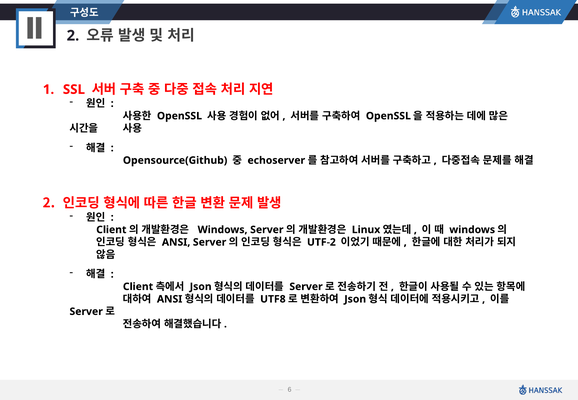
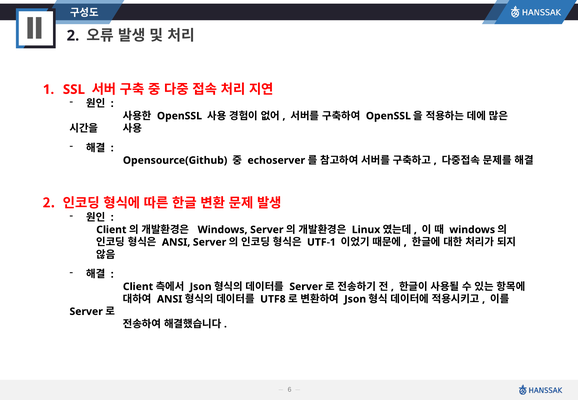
UTF-2: UTF-2 -> UTF-1 (321, 242)
